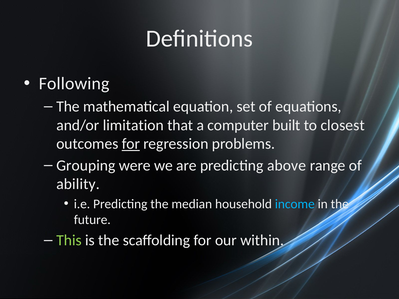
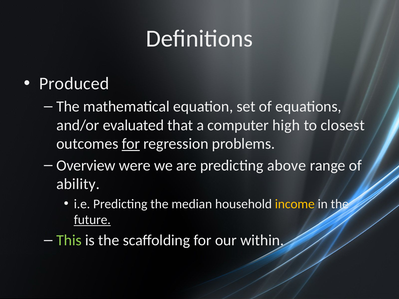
Following: Following -> Produced (74, 84)
limitation: limitation -> evaluated (133, 125)
built: built -> high (286, 125)
Grouping: Grouping -> Overview (86, 166)
income colour: light blue -> yellow (295, 204)
future underline: none -> present (92, 220)
